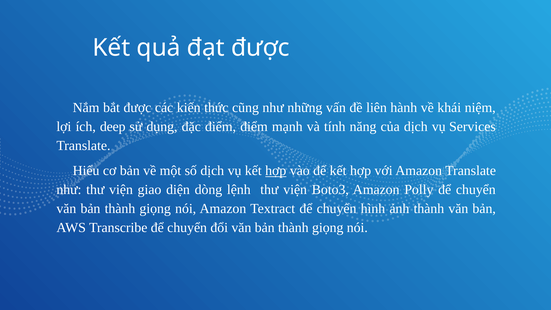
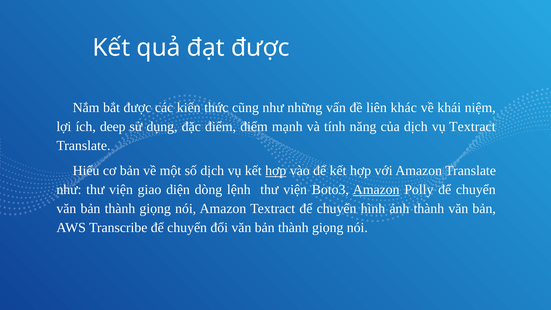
hành: hành -> khác (404, 108)
vụ Services: Services -> Textract (472, 127)
Amazon underline: none -> present (376, 190)
